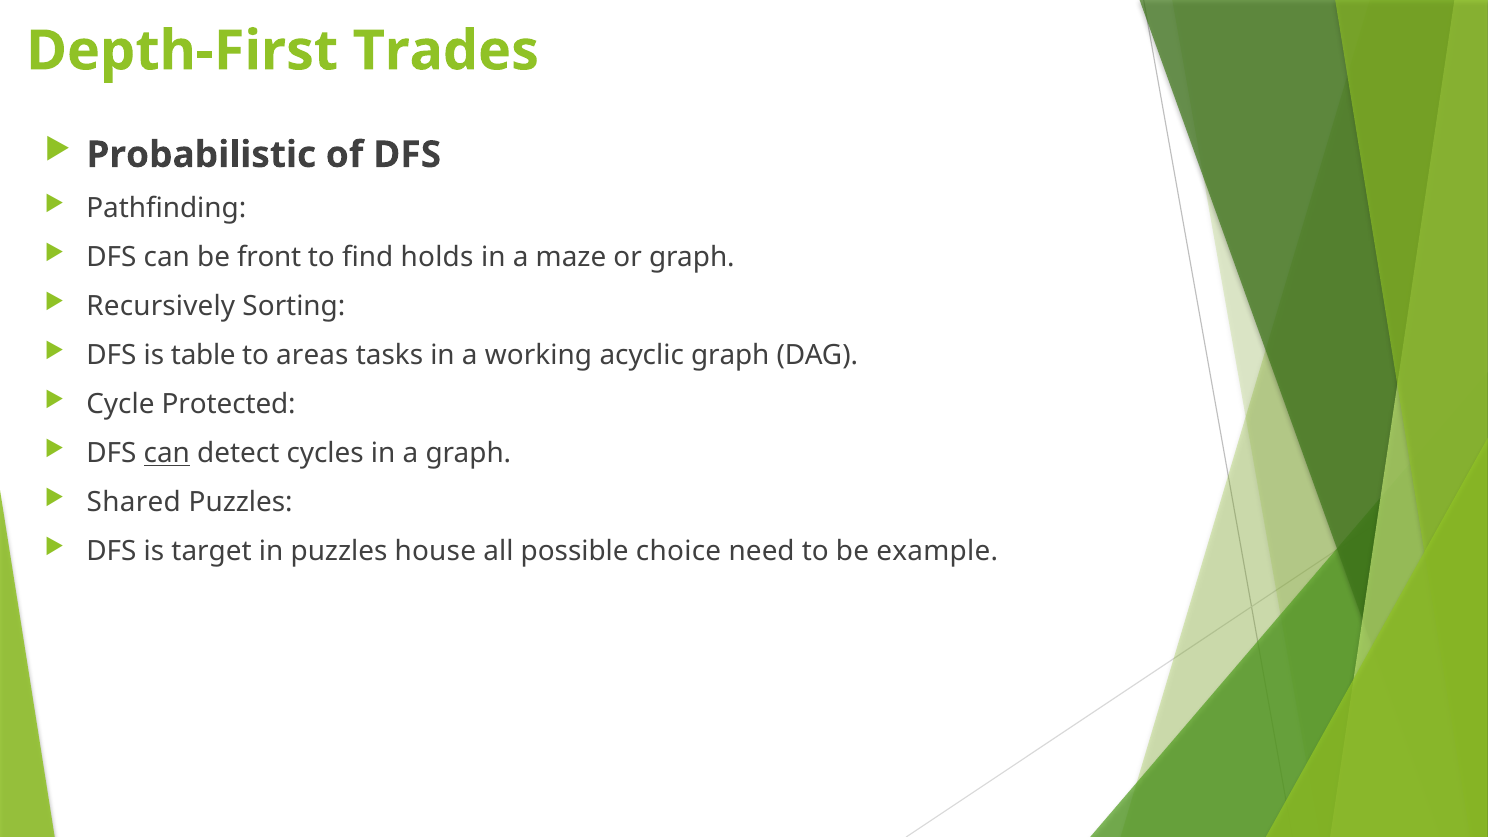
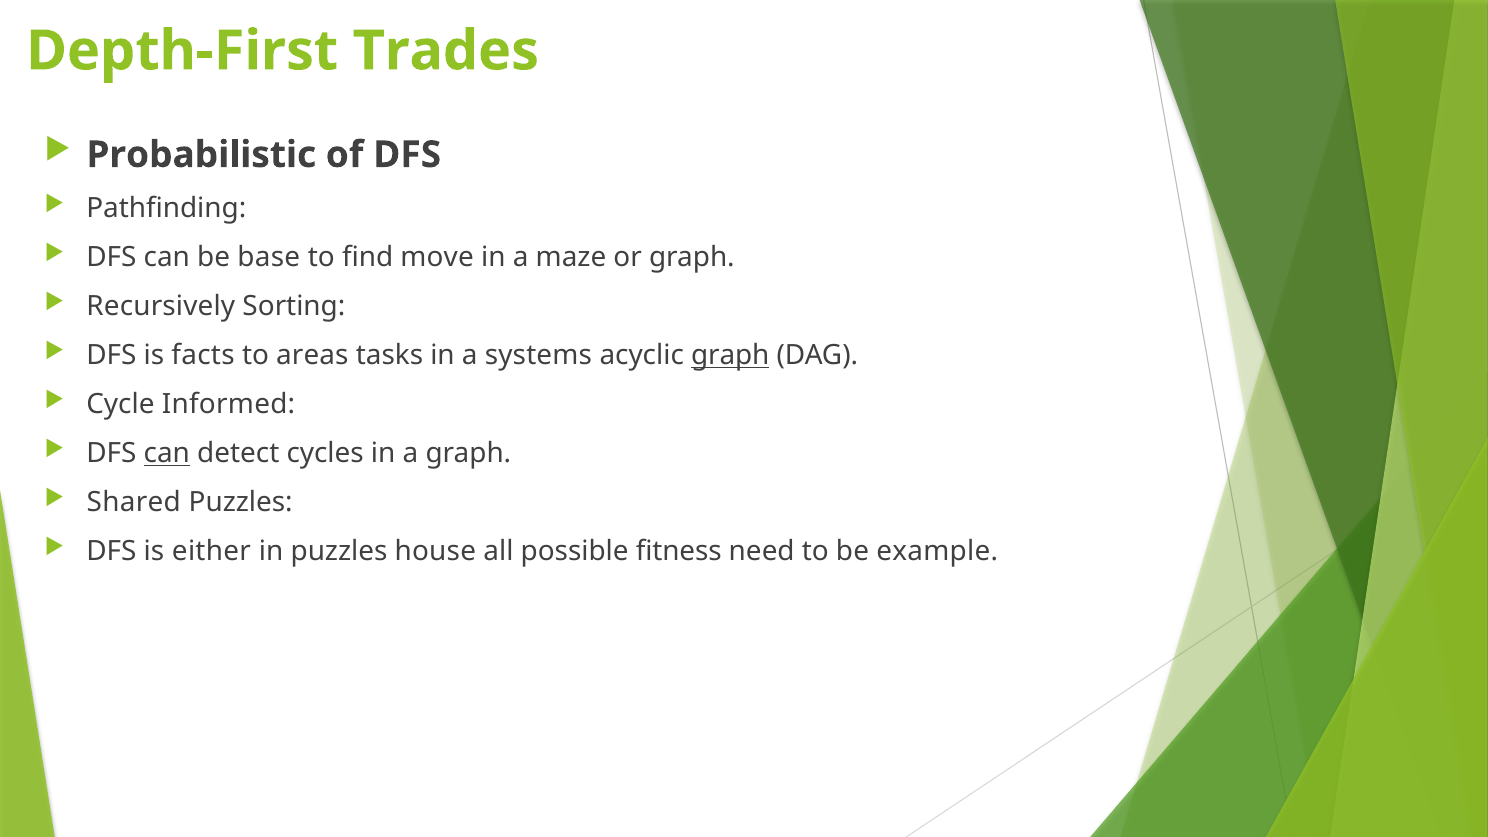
front: front -> base (269, 258)
holds: holds -> move (437, 258)
table: table -> facts (203, 356)
working: working -> systems (538, 356)
graph underline: none -> present (730, 356)
Protected: Protected -> Informed (228, 405)
target: target -> either (211, 552)
choice: choice -> fitness (679, 552)
